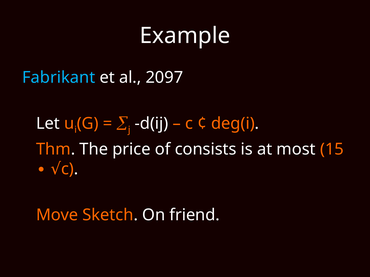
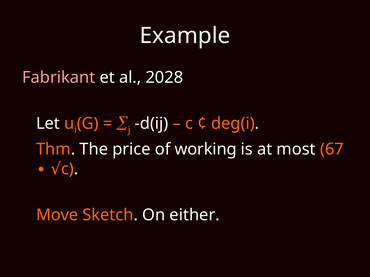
Fabrikant colour: light blue -> pink (59, 78)
2097: 2097 -> 2028 (164, 78)
consists: consists -> working (206, 149)
15: 15 -> 67 (332, 149)
friend: friend -> either (195, 215)
